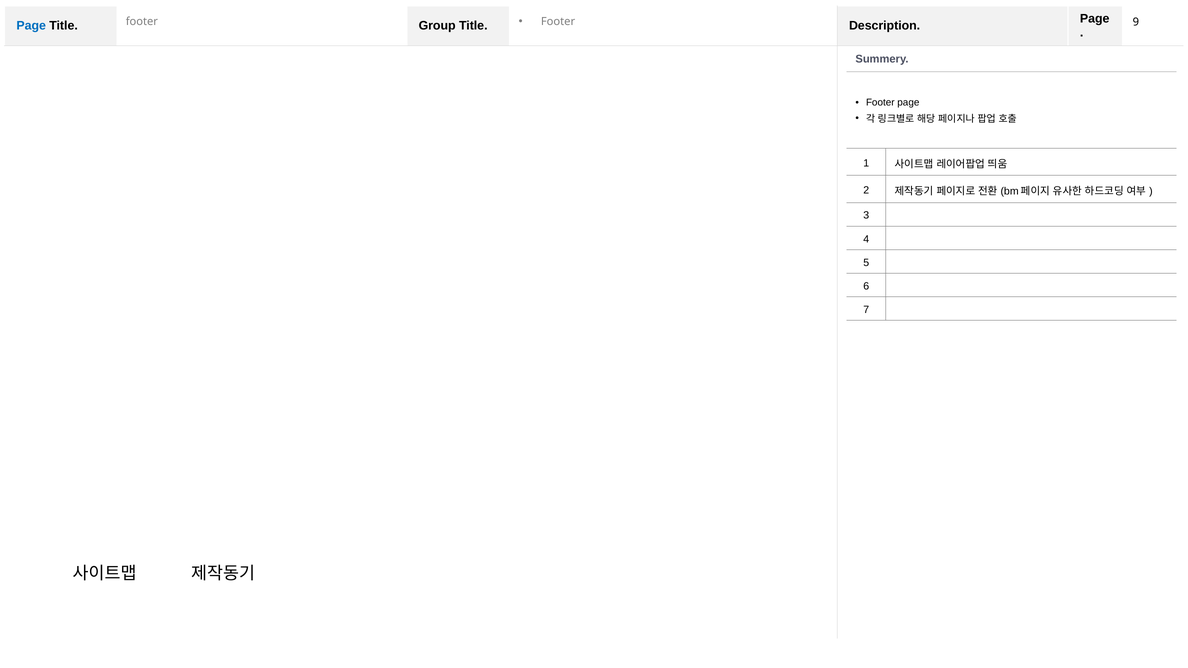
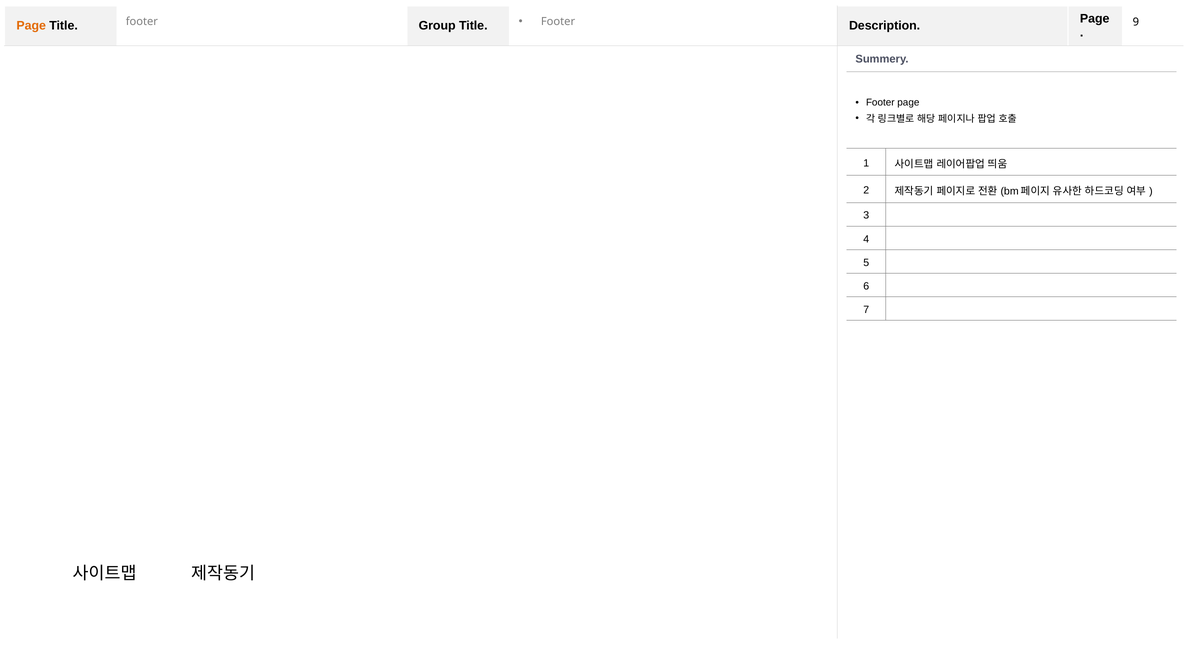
Page colour: blue -> orange (31, 26)
